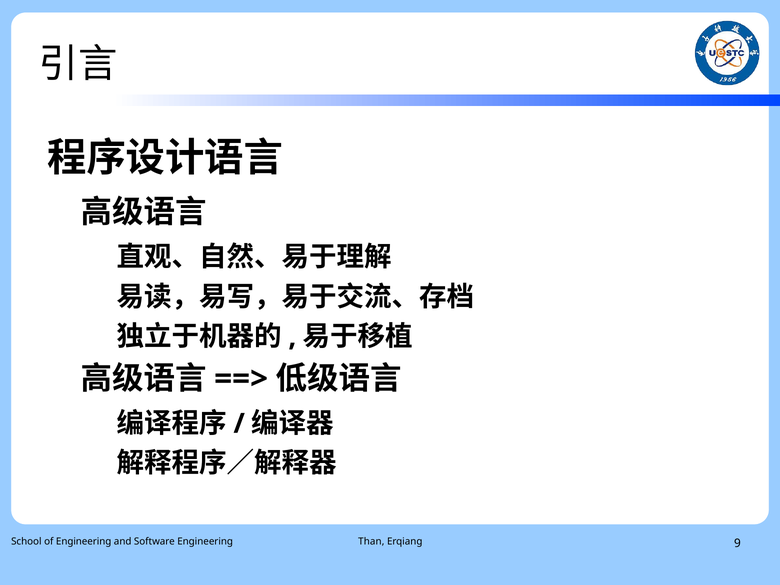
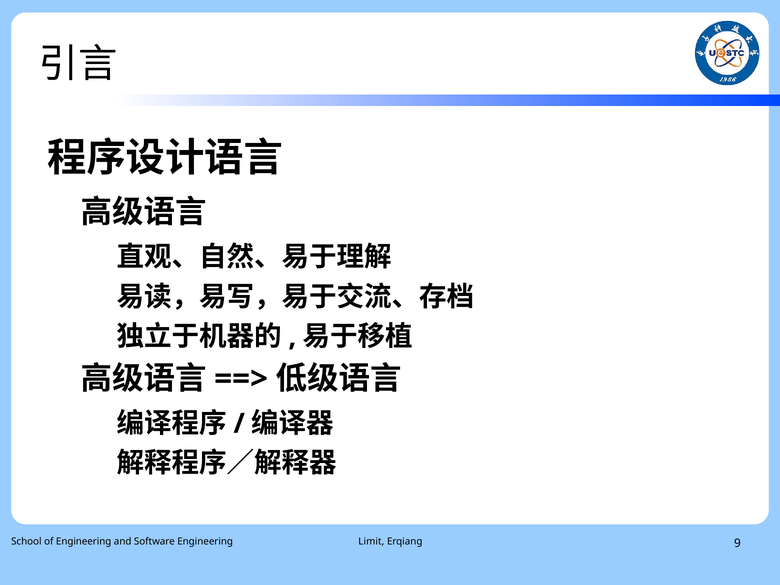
Than: Than -> Limit (371, 541)
